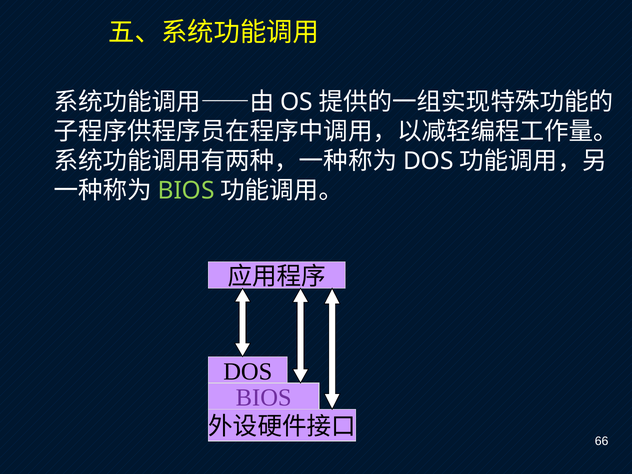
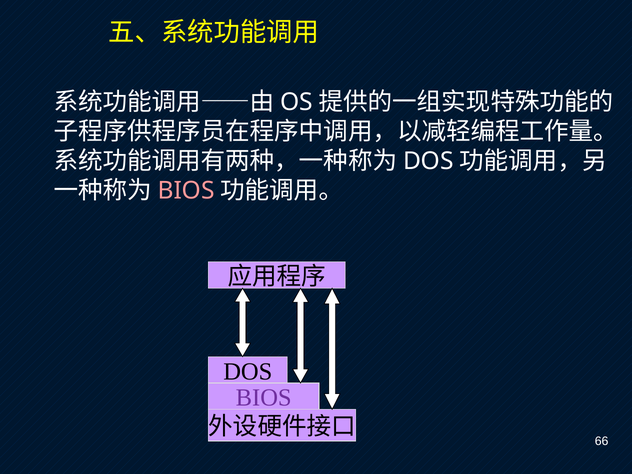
BIOS colour: light green -> pink (186, 191)
